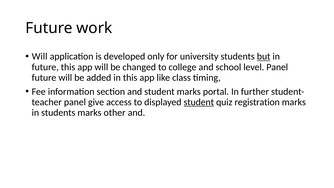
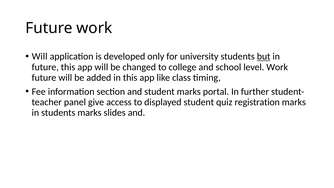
level Panel: Panel -> Work (277, 67)
student underline: present -> none (199, 102)
other: other -> slides (115, 113)
